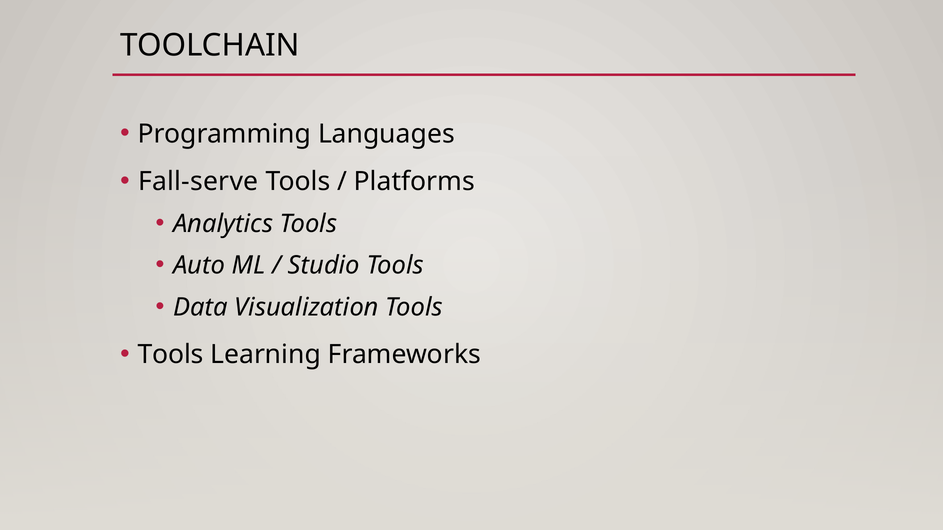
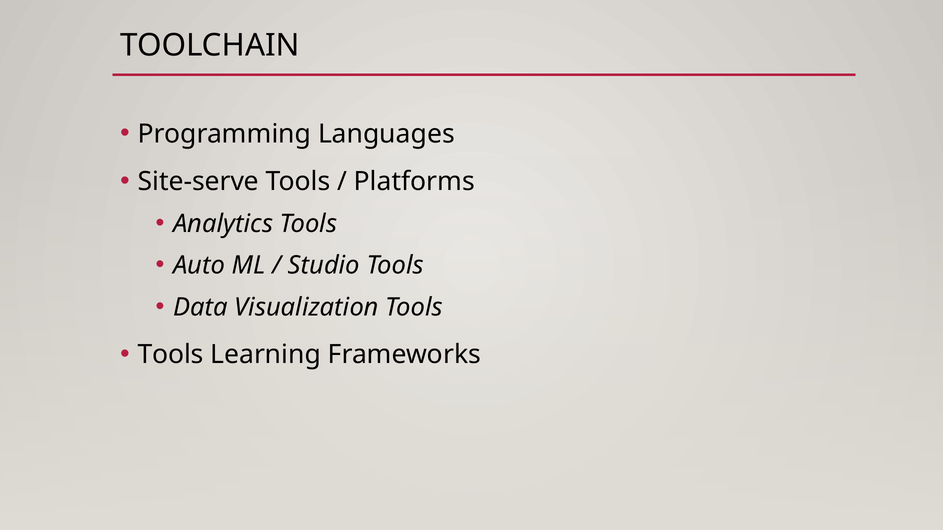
Fall-serve: Fall-serve -> Site-serve (198, 182)
